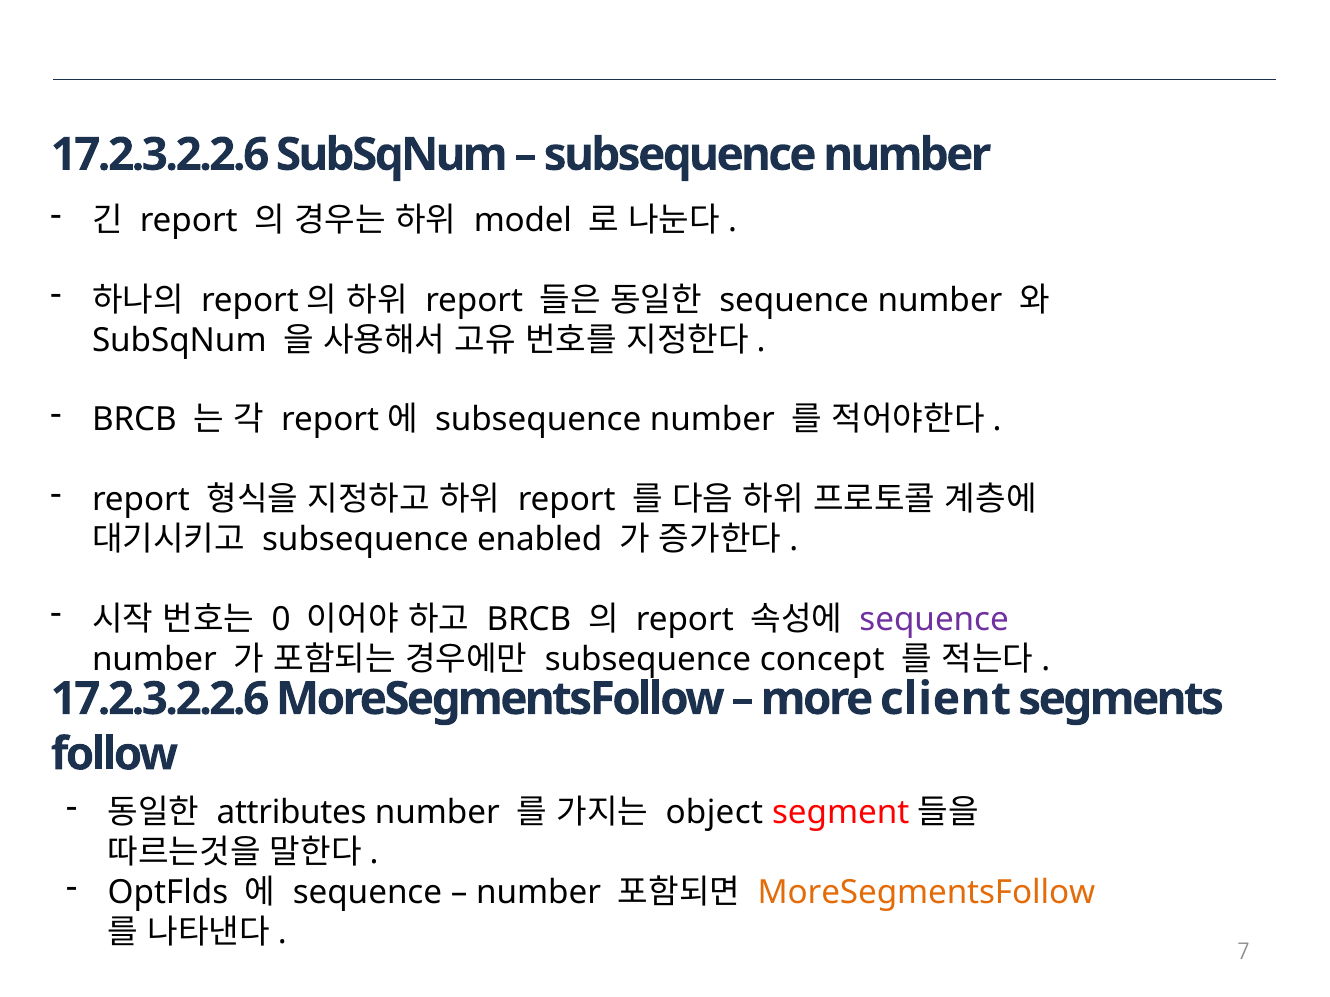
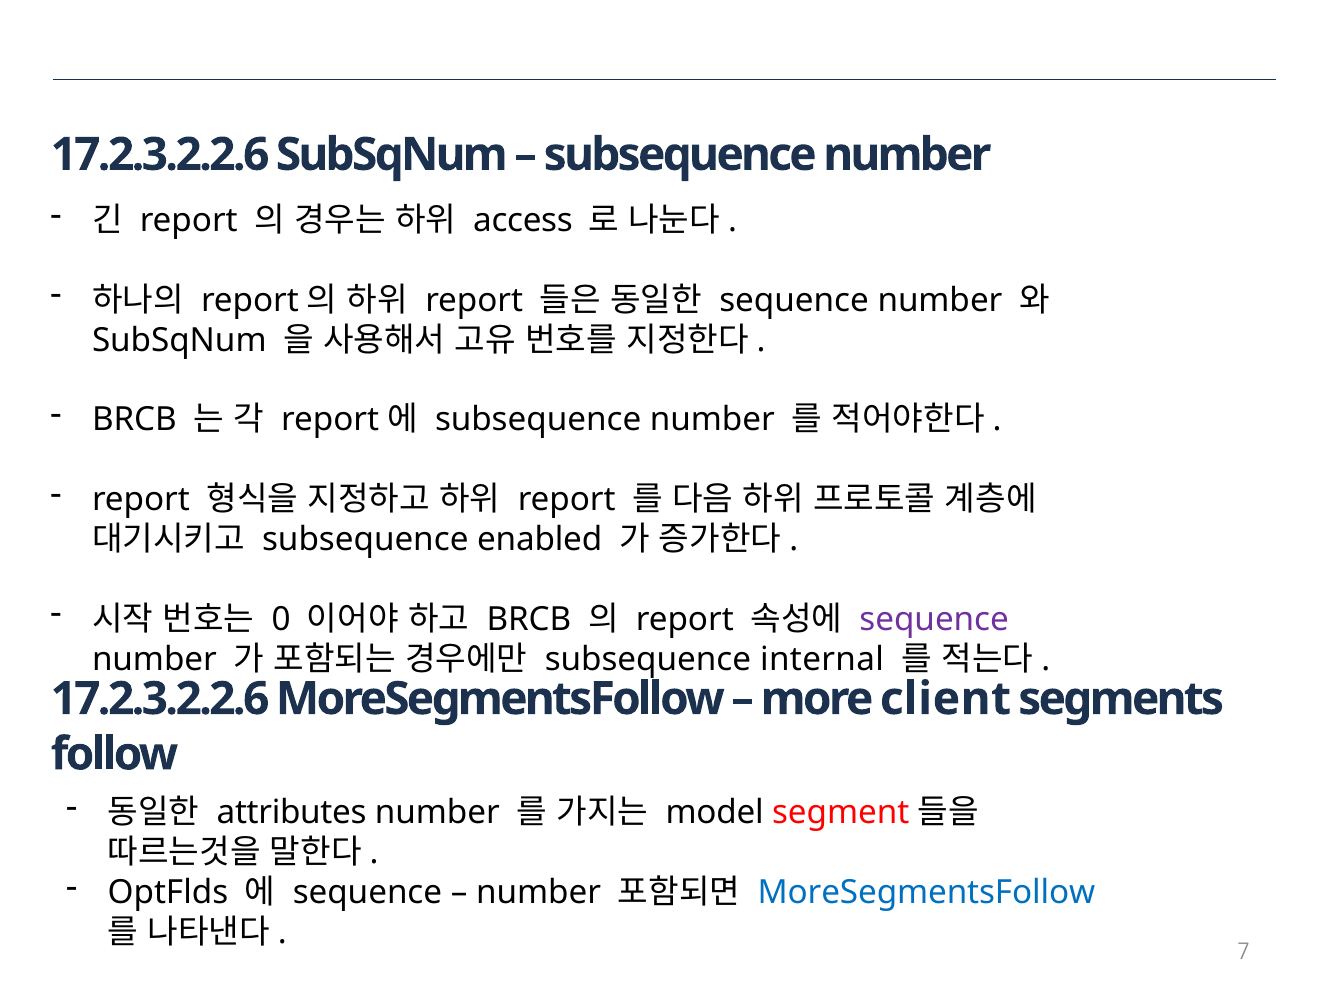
model: model -> access (523, 221)
concept: concept -> internal (822, 660)
object: object -> model (715, 813)
MoreSegmentsFollow colour: orange -> blue (926, 893)
